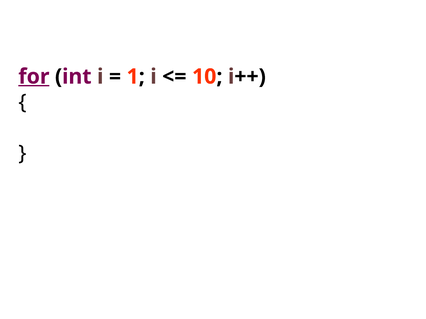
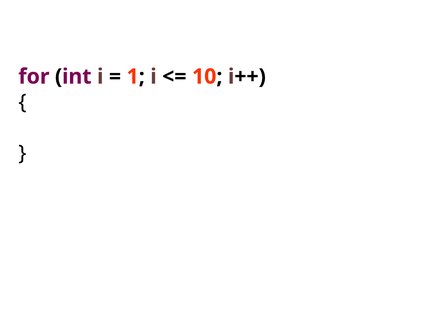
for underline: present -> none (34, 77)
